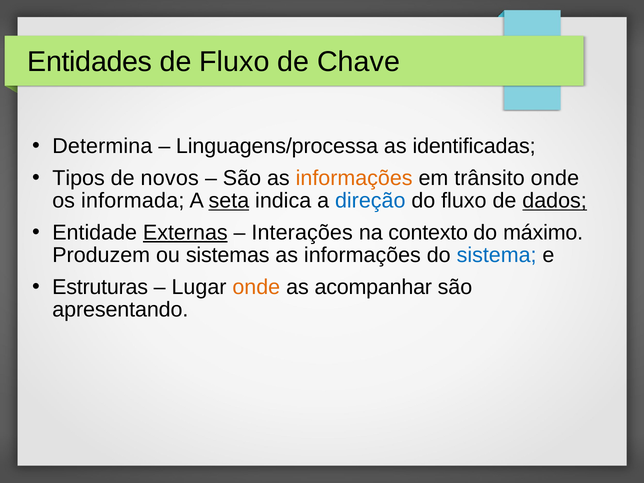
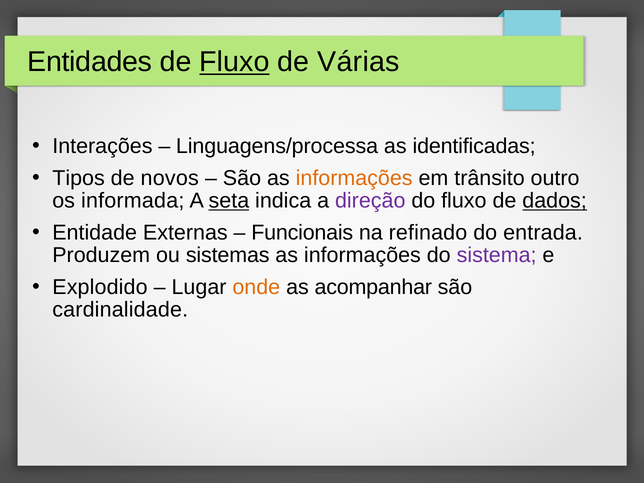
Fluxo underline: none -> present (234, 62)
Chave: Chave -> Várias (359, 62)
Determina: Determina -> Interações (102, 146)
trânsito onde: onde -> outro (555, 178)
direção colour: blue -> purple (370, 201)
Externas underline: present -> none (185, 233)
Interações: Interações -> Funcionais (302, 233)
contexto: contexto -> refinado (428, 233)
máximo: máximo -> entrada (543, 233)
sistema colour: blue -> purple (497, 255)
Estruturas: Estruturas -> Explodido (100, 287)
apresentando: apresentando -> cardinalidade (120, 309)
